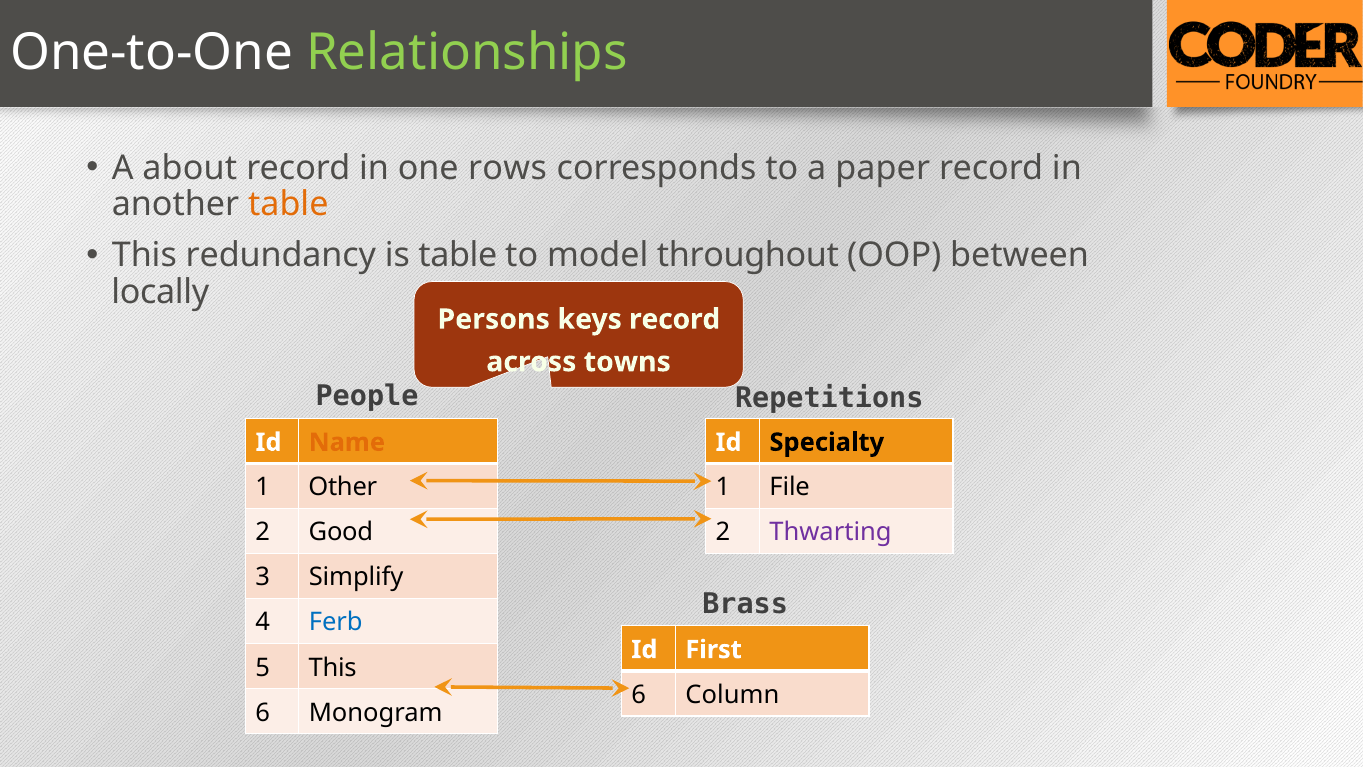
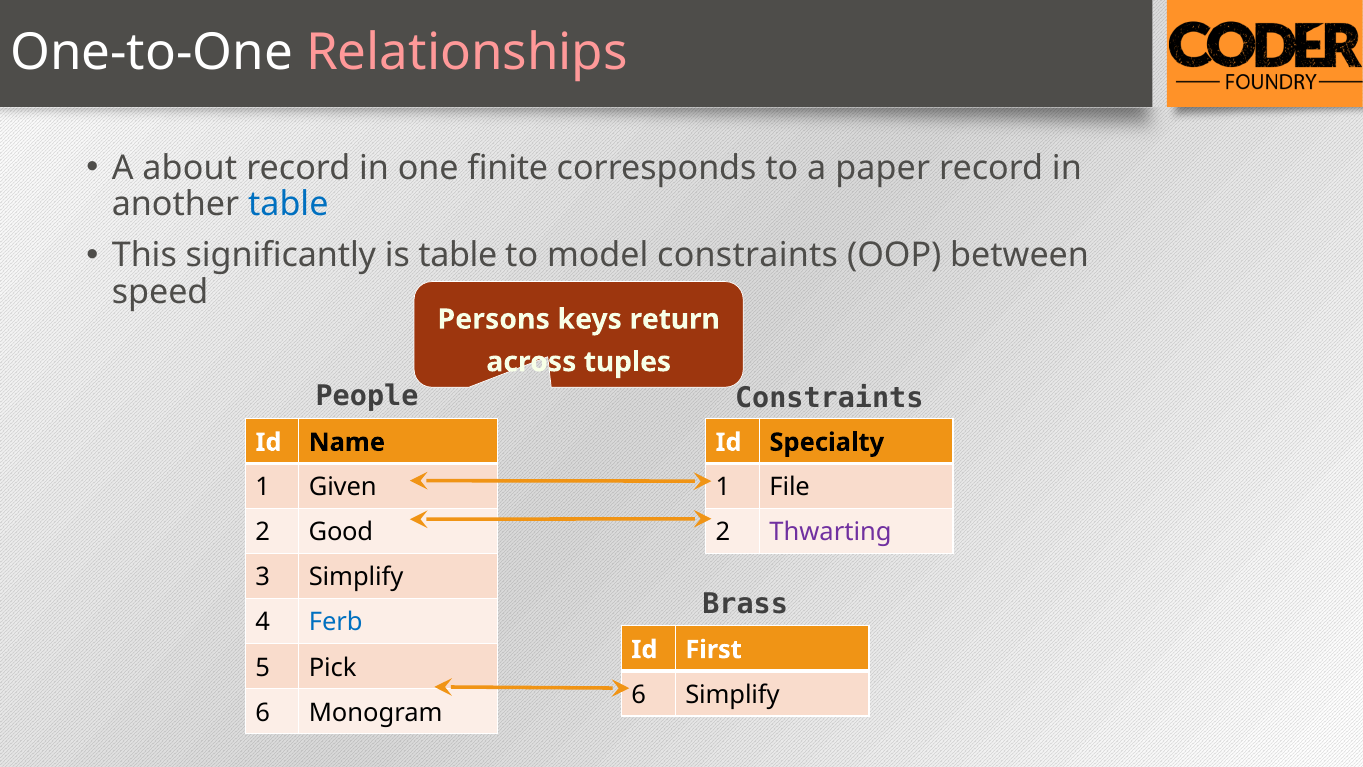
Relationships colour: light green -> pink (467, 52)
rows: rows -> finite (508, 168)
table colour: orange -> blue (288, 205)
redundancy: redundancy -> significantly (281, 255)
model throughout: throughout -> constraints (748, 255)
locally: locally -> speed (160, 292)
keys record: record -> return (675, 319)
towns: towns -> tuples (627, 362)
Repetitions: Repetitions -> Constraints (829, 398)
Name colour: orange -> black (347, 442)
Other: Other -> Given (343, 487)
5 This: This -> Pick (333, 667)
6 Column: Column -> Simplify (732, 694)
